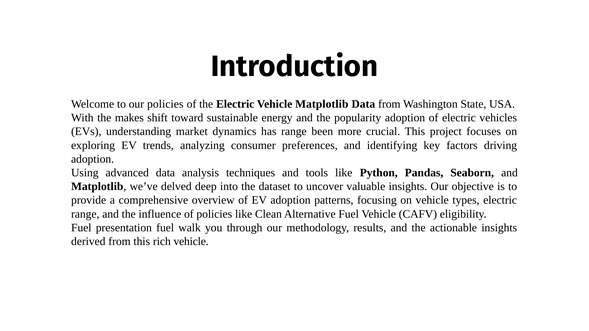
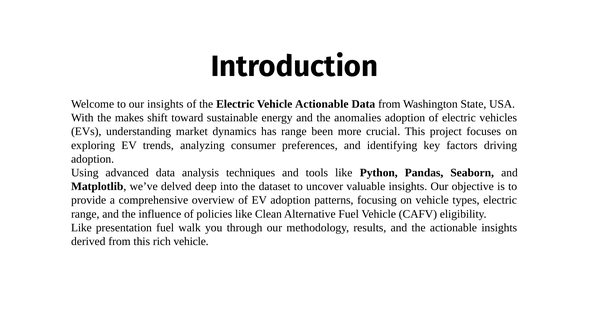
our policies: policies -> insights (165, 104)
Vehicle Matplotlib: Matplotlib -> Actionable (322, 104)
popularity: popularity -> anomalies (358, 118)
Fuel: Fuel -> Like (81, 228)
